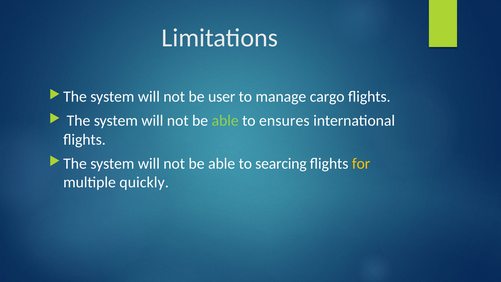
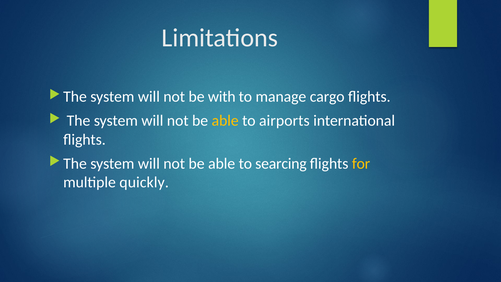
user: user -> with (222, 97)
able colour: light green -> yellow (225, 121)
ensures: ensures -> airports (284, 121)
